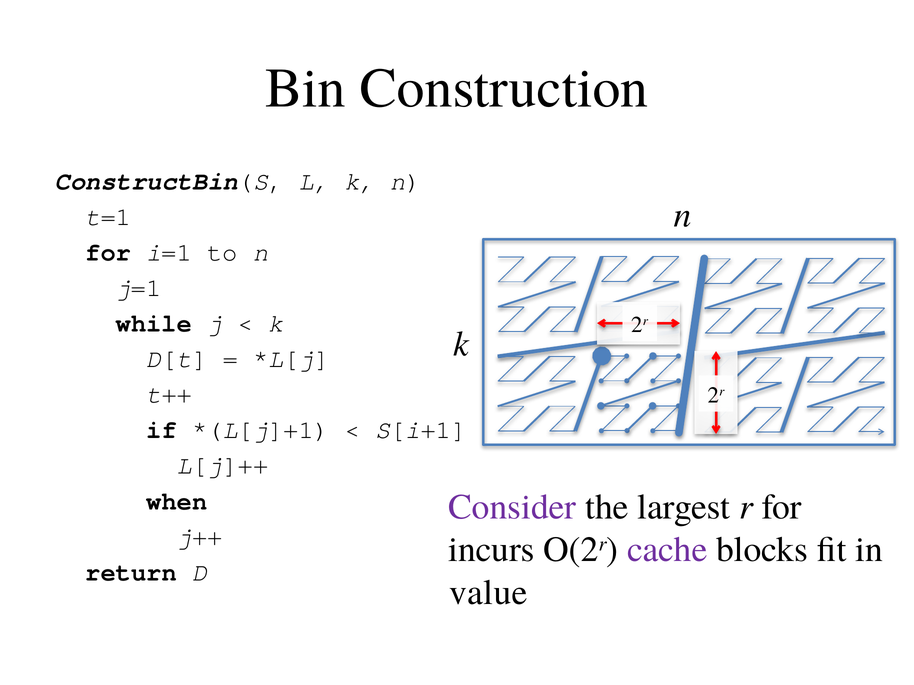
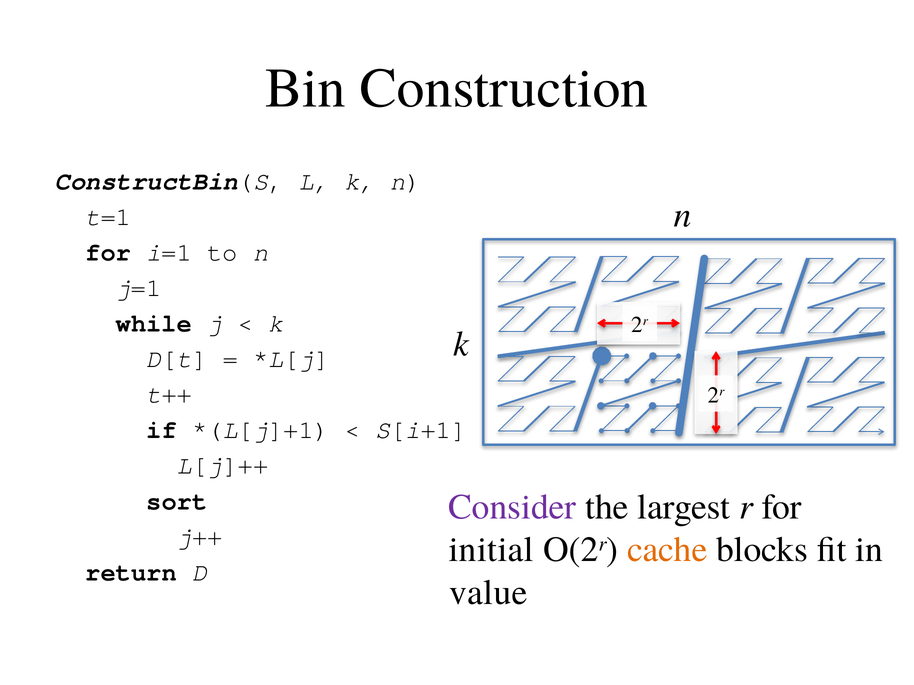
when: when -> sort (177, 502)
incurs: incurs -> initial (491, 550)
cache colour: purple -> orange (667, 550)
